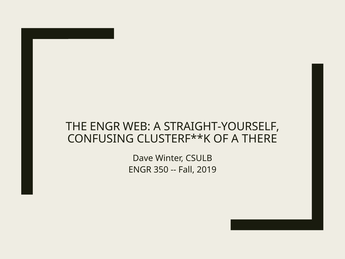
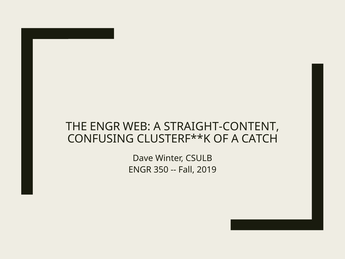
STRAIGHT-YOURSELF: STRAIGHT-YOURSELF -> STRAIGHT-CONTENT (221, 126)
THERE: THERE -> CATCH (260, 139)
